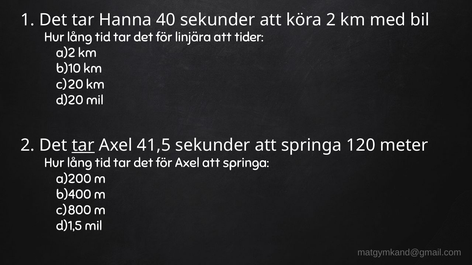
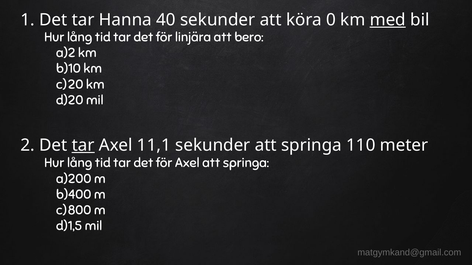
köra 2: 2 -> 0 (331, 20)
med underline: none -> present (388, 20)
tider: tider -> bero (249, 37)
41,5: 41,5 -> 11,1 (154, 145)
120: 120 -> 110 (361, 145)
